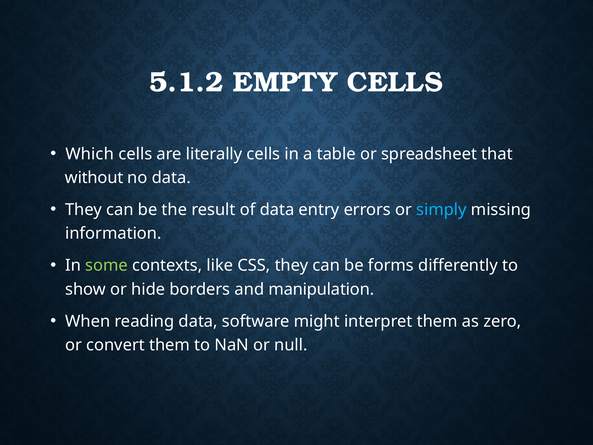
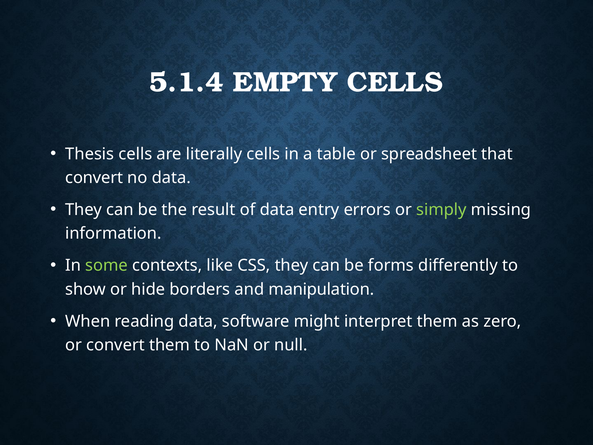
5.1.2: 5.1.2 -> 5.1.4 (186, 82)
Which: Which -> Thesis (90, 154)
without: without -> convert (94, 178)
simply colour: light blue -> light green (441, 210)
